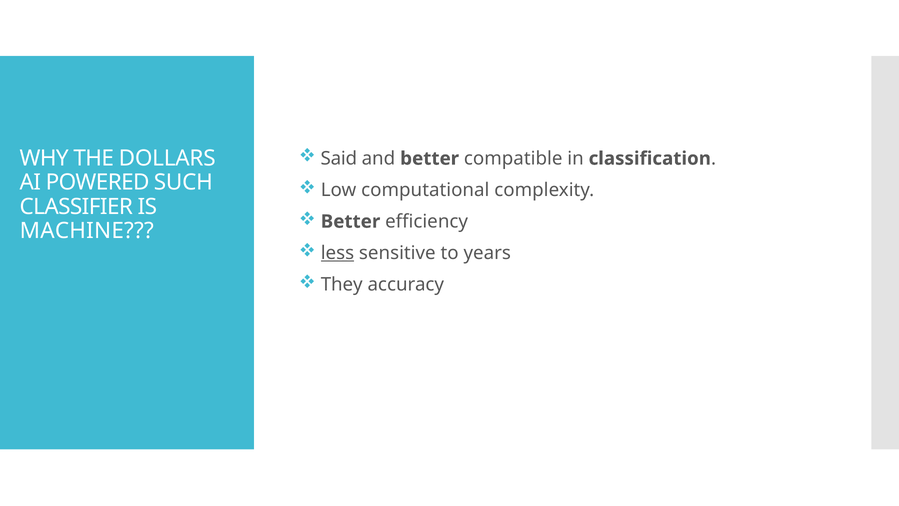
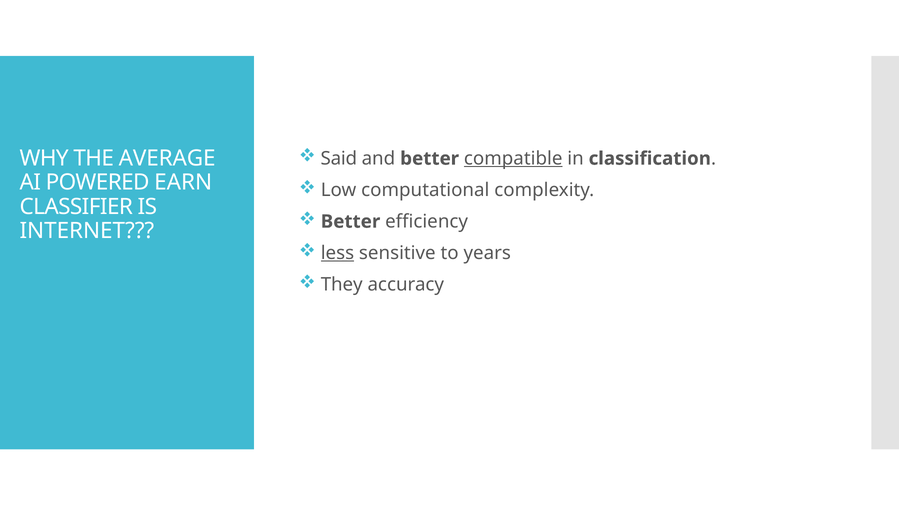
compatible underline: none -> present (513, 158)
DOLLARS: DOLLARS -> AVERAGE (167, 158)
SUCH: SUCH -> EARN (183, 182)
MACHINE: MACHINE -> INTERNET (87, 231)
